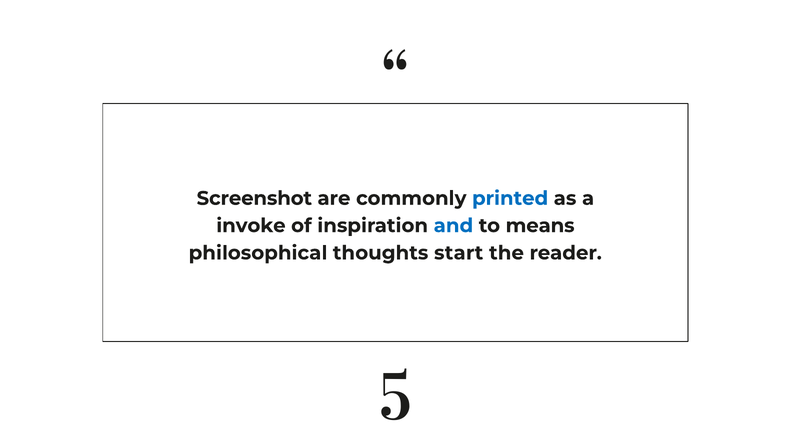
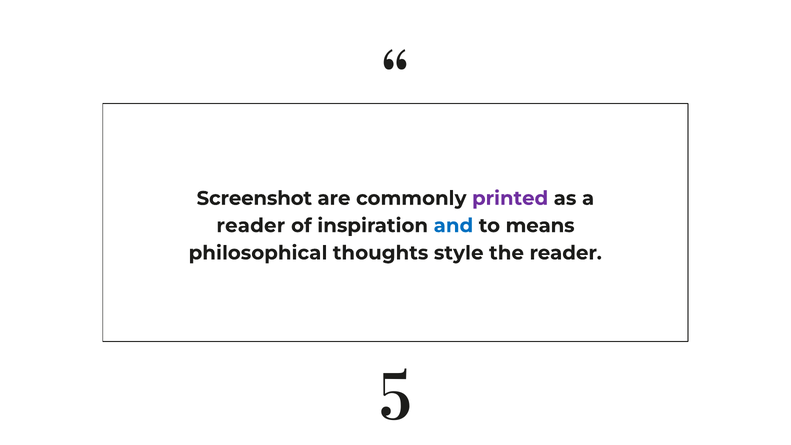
printed colour: blue -> purple (510, 198)
invoke: invoke -> reader (251, 226)
start: start -> style (459, 253)
